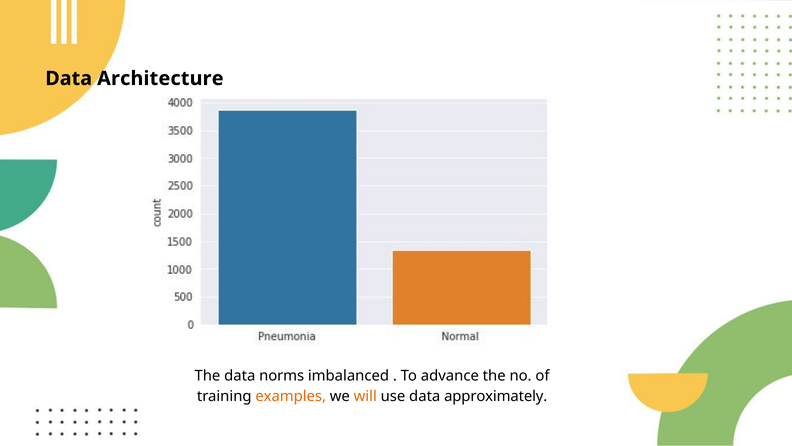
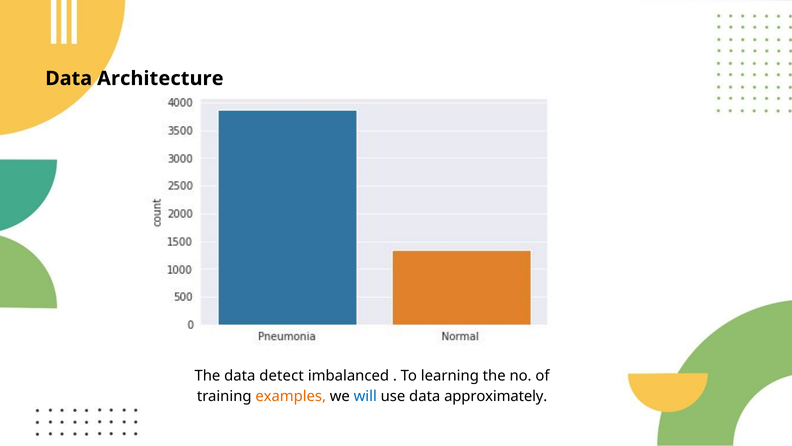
norms: norms -> detect (282, 376)
advance: advance -> learning (450, 376)
will colour: orange -> blue (365, 396)
